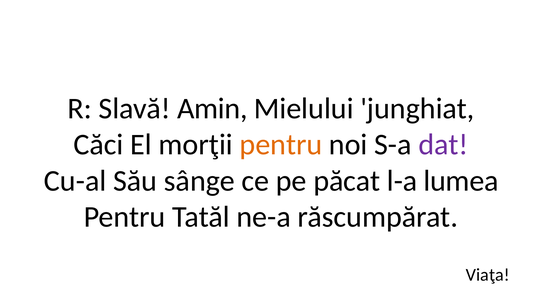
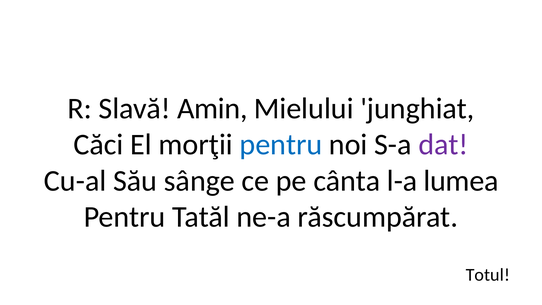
pentru colour: orange -> blue (281, 145)
păcat: păcat -> cânta (347, 181)
Viaţa: Viaţa -> Totul (488, 275)
